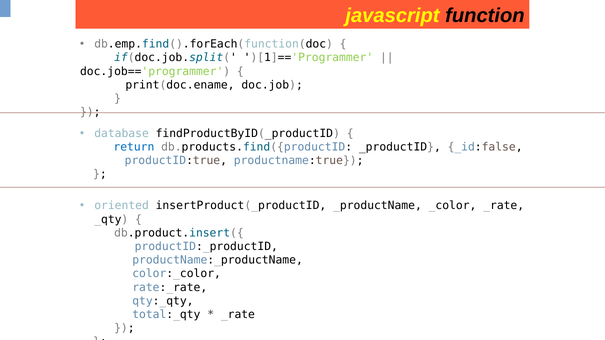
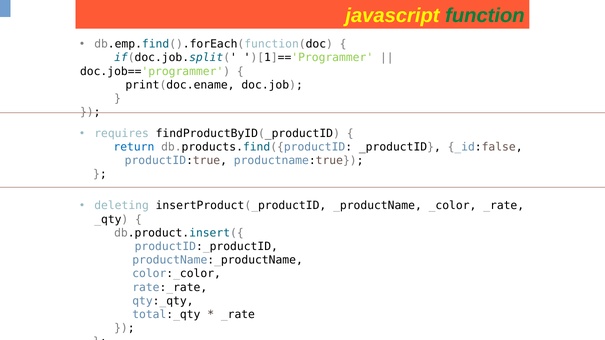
function colour: black -> green (485, 16)
database: database -> requires (122, 134)
oriented: oriented -> deleting (122, 206)
